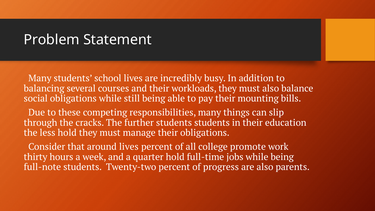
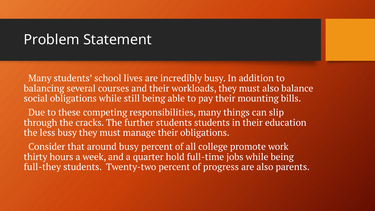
less hold: hold -> busy (67, 133)
around lives: lives -> busy (129, 147)
full-note: full-note -> full-they (42, 167)
